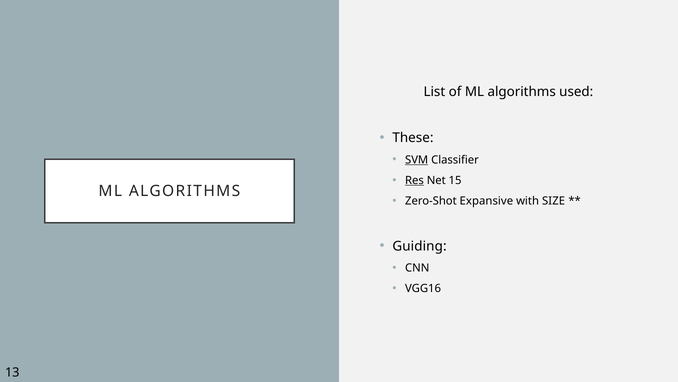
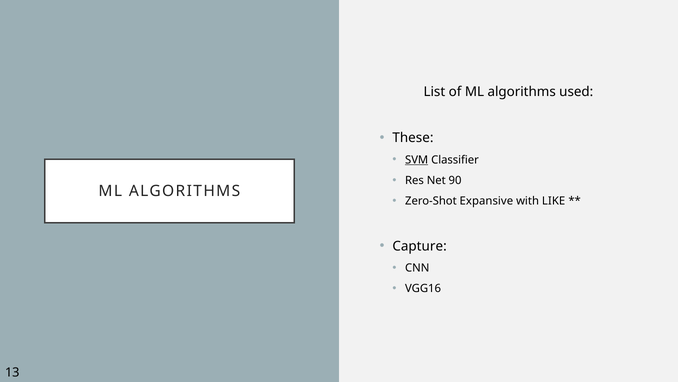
Res underline: present -> none (414, 180)
15: 15 -> 90 (455, 180)
SIZE: SIZE -> LIKE (554, 201)
Guiding: Guiding -> Capture (420, 246)
